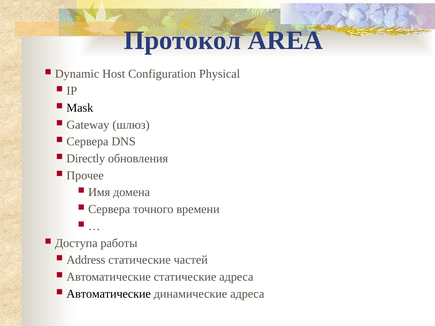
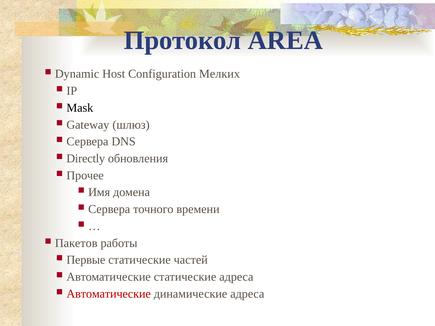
Physical: Physical -> Мелких (220, 74)
Доступа: Доступа -> Пакетов (76, 243)
Address: Address -> Первые (86, 260)
Автоматические colour: black -> red (109, 294)
